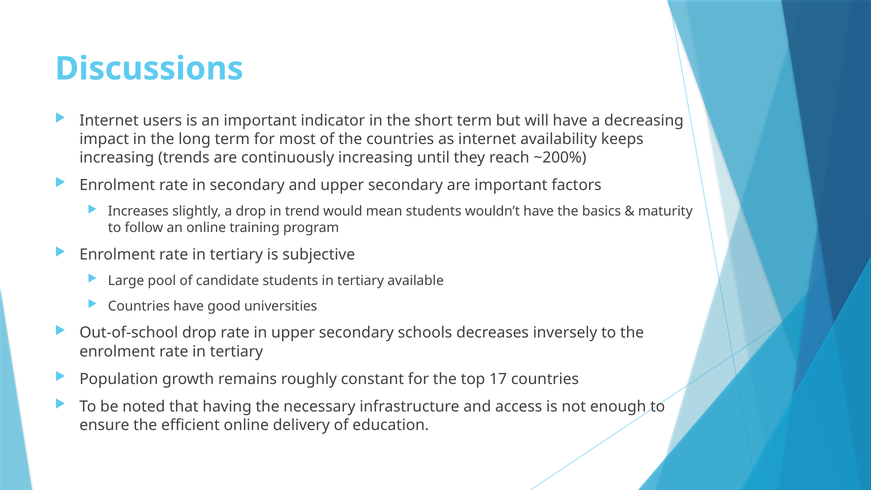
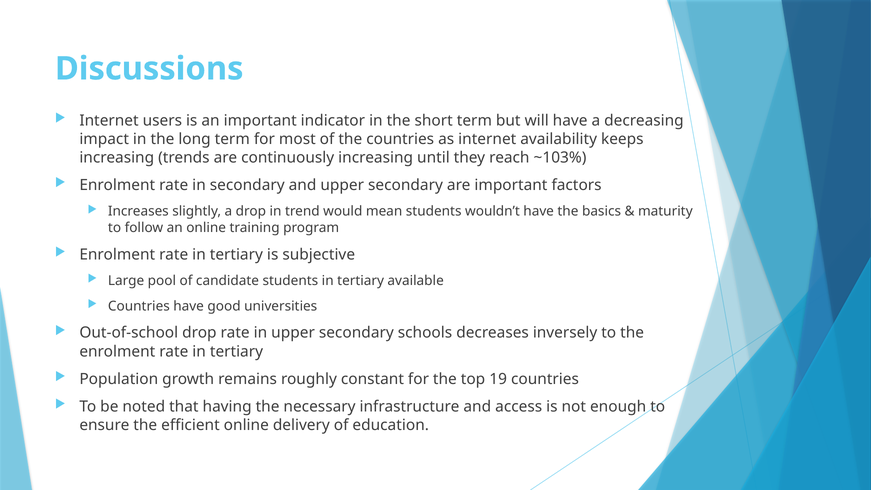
~200%: ~200% -> ~103% (560, 157)
17: 17 -> 19 (498, 379)
